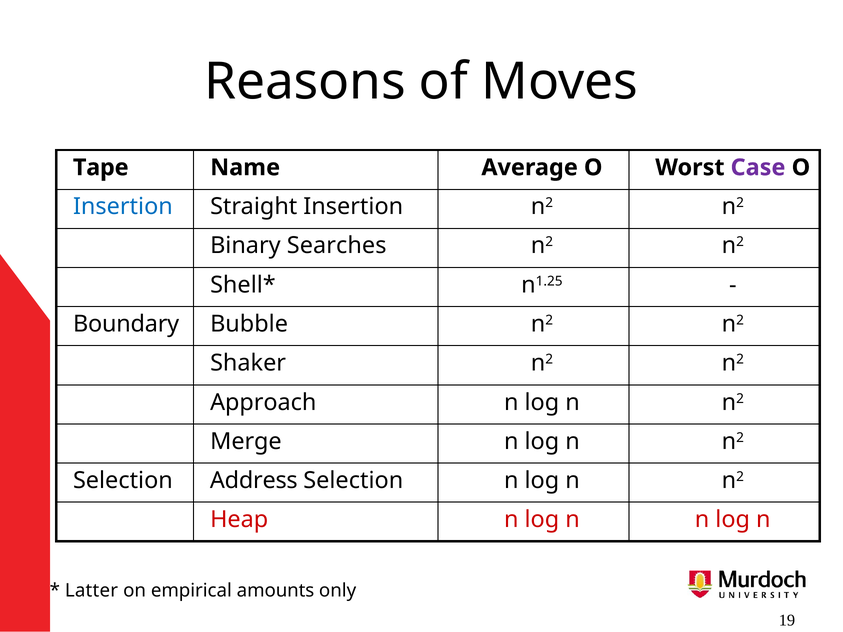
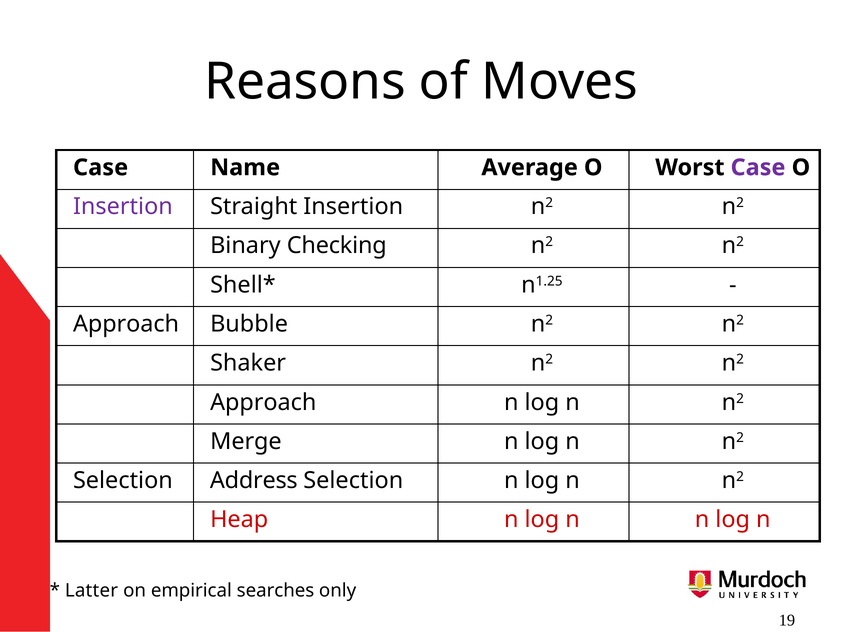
Tape: Tape -> Case (101, 168)
Insertion colour: blue -> purple (123, 207)
Searches: Searches -> Checking (337, 246)
Boundary: Boundary -> Approach (126, 324)
amounts: amounts -> searches (276, 591)
